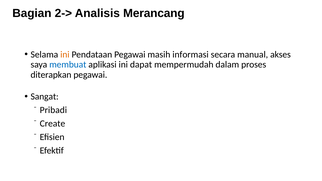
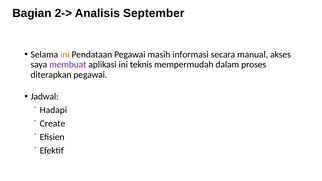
Merancang: Merancang -> September (154, 13)
membuat colour: blue -> purple (68, 65)
dapat: dapat -> teknis (141, 65)
Sangat: Sangat -> Jadwal (45, 97)
Pribadi: Pribadi -> Hadapi (53, 110)
